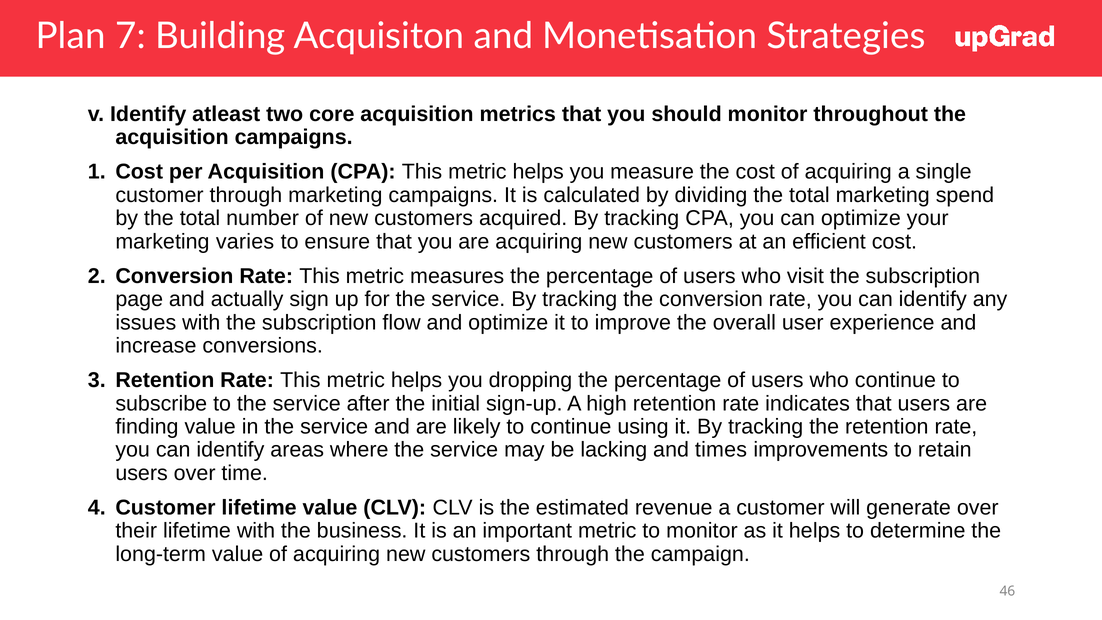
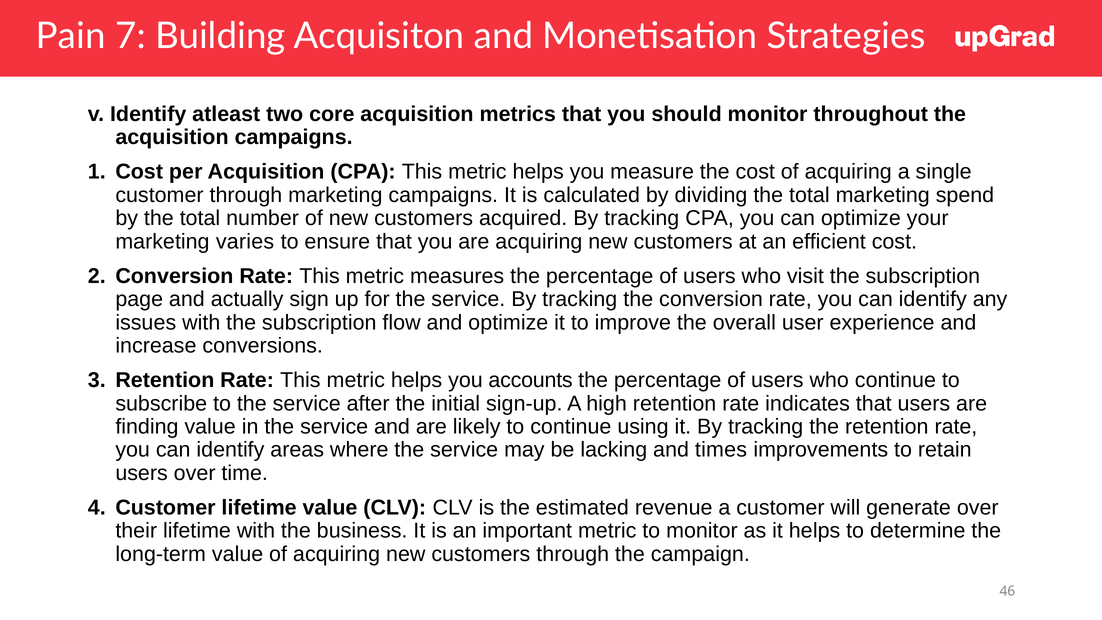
Plan: Plan -> Pain (71, 36)
dropping: dropping -> accounts (531, 380)
